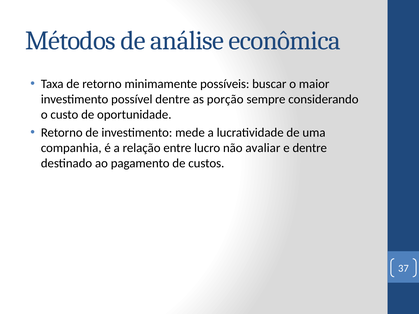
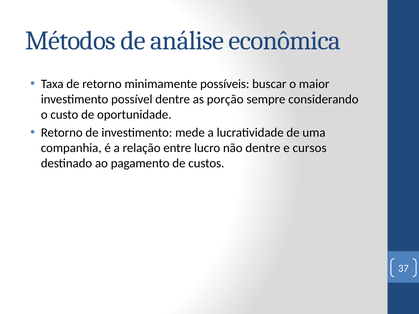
não avaliar: avaliar -> dentre (263, 148)
e dentre: dentre -> cursos (310, 148)
